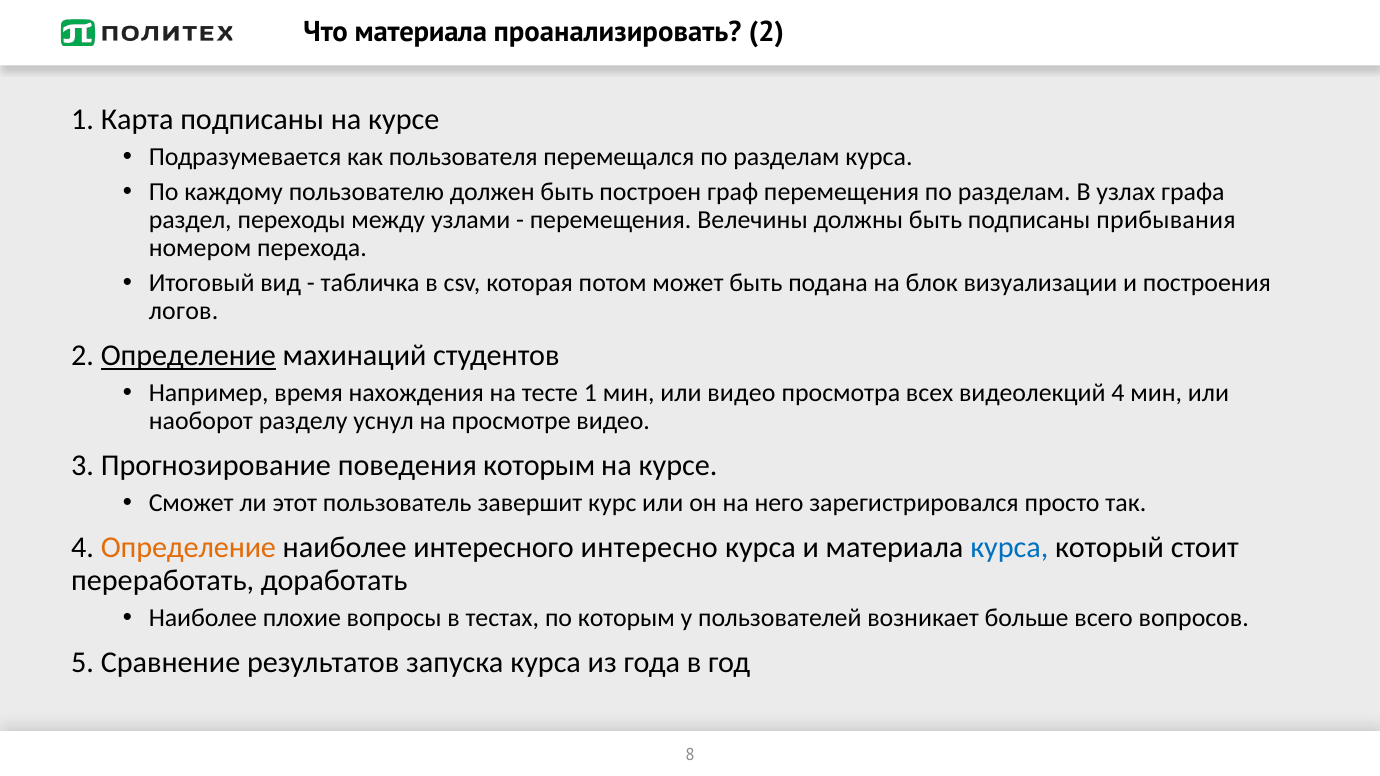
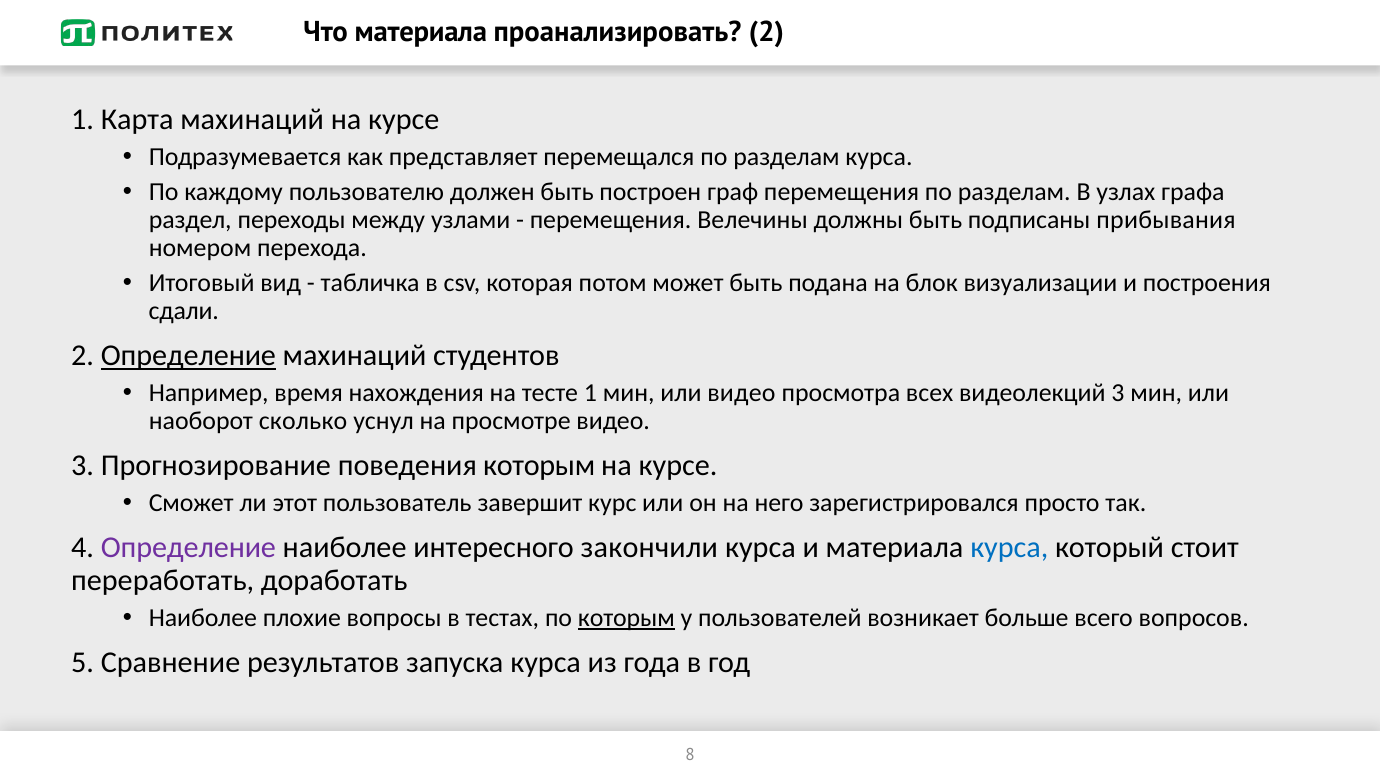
Карта подписаны: подписаны -> махинаций (252, 120)
пользователя: пользователя -> представляет (463, 157)
логов: логов -> сдали (184, 311)
видеолекций 4: 4 -> 3 (1118, 393)
разделу: разделу -> сколько (303, 421)
Определение colour: orange -> purple (188, 548)
интересно: интересно -> закончили (649, 548)
которым underline: none -> present (626, 618)
